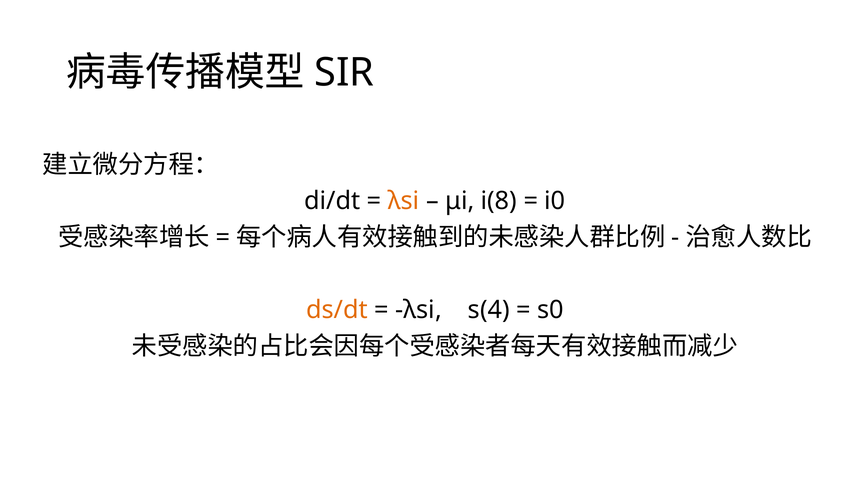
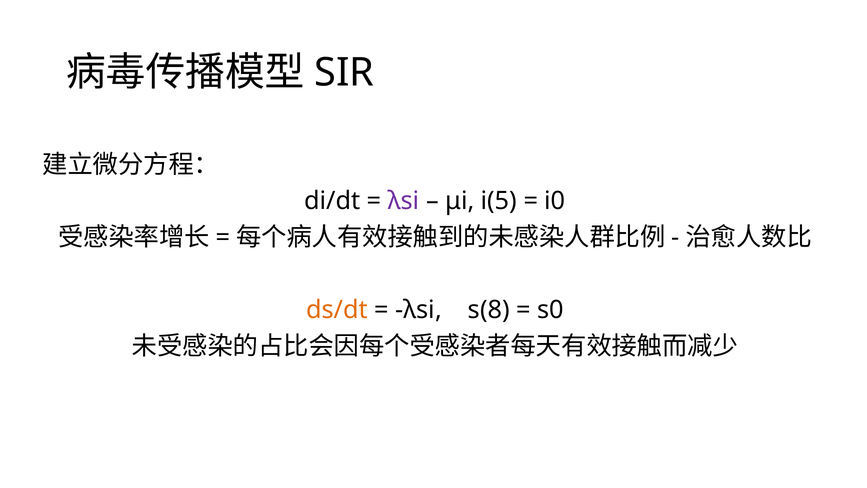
λsi colour: orange -> purple (404, 201)
i(8: i(8 -> i(5 (499, 201)
s(4: s(4 -> s(8 (489, 310)
